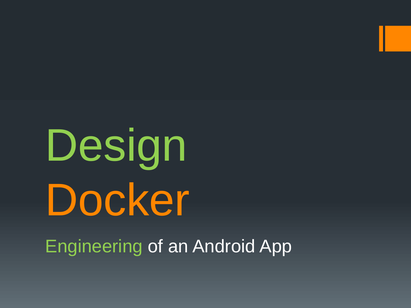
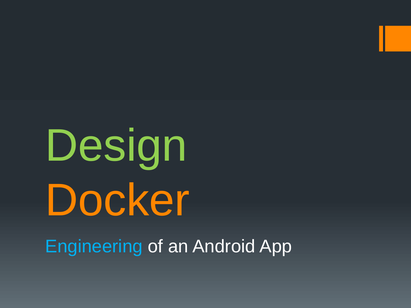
Engineering colour: light green -> light blue (94, 247)
